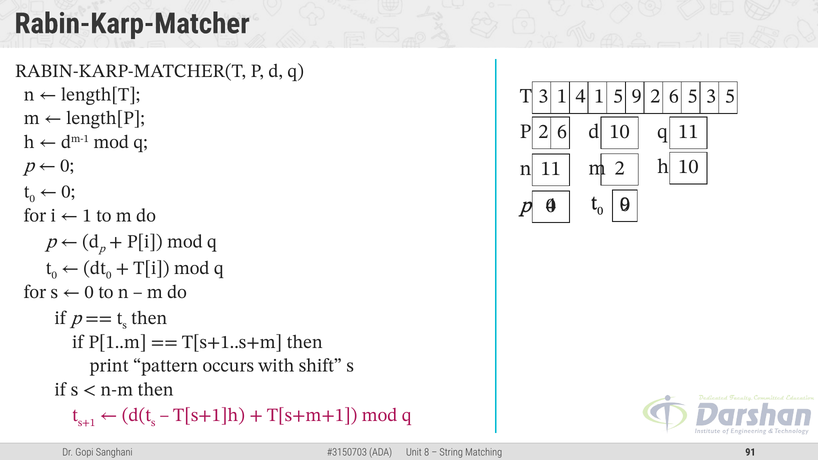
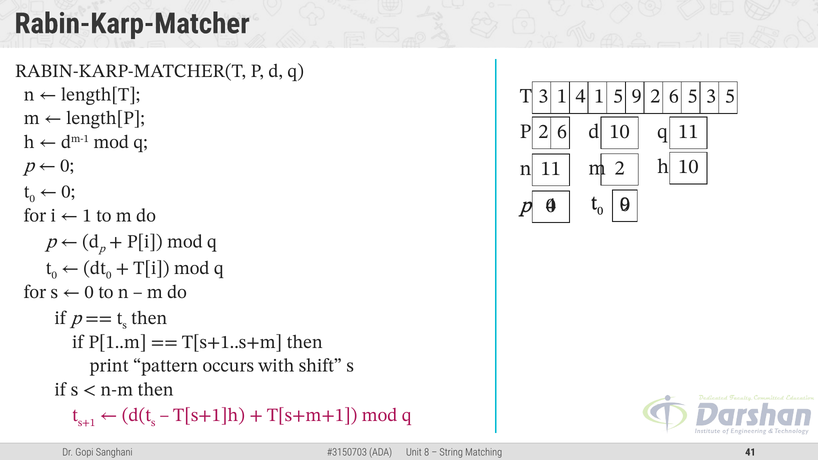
91: 91 -> 41 (750, 452)
